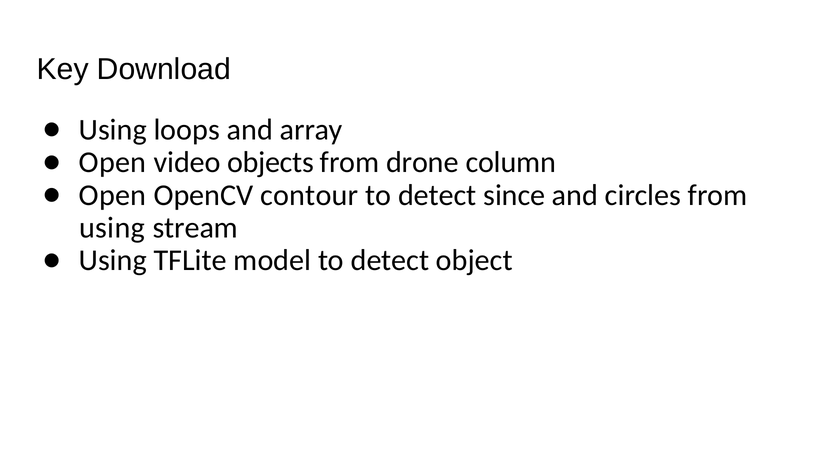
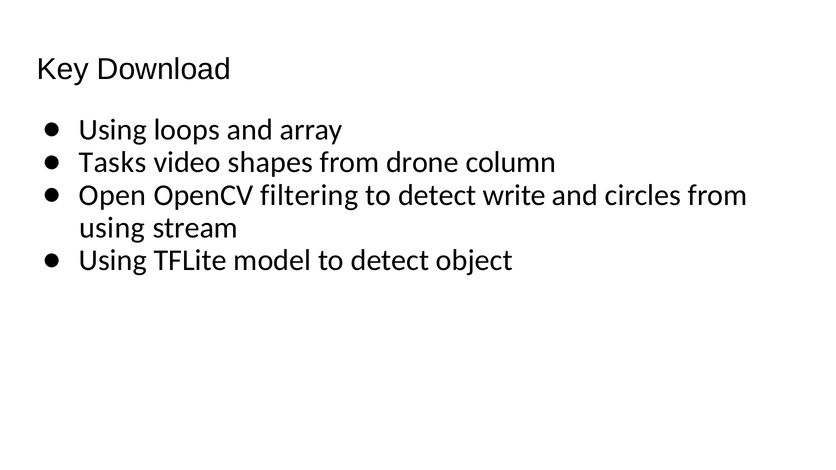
Open: Open -> Tasks (113, 163)
objects: objects -> shapes (270, 163)
contour: contour -> filtering (309, 195)
since: since -> write (514, 195)
